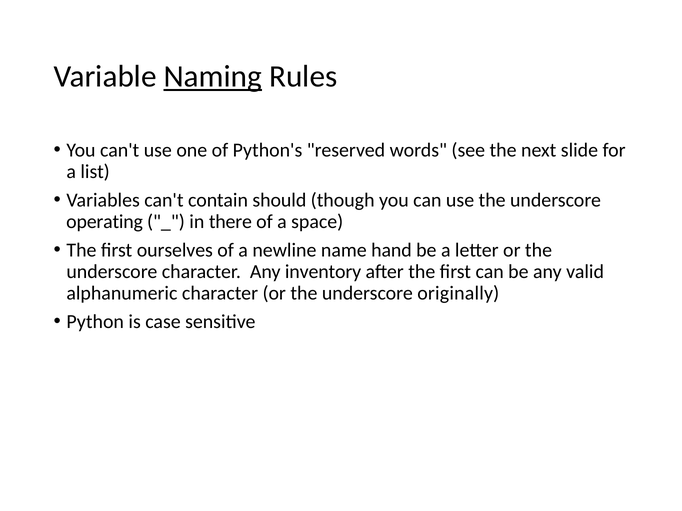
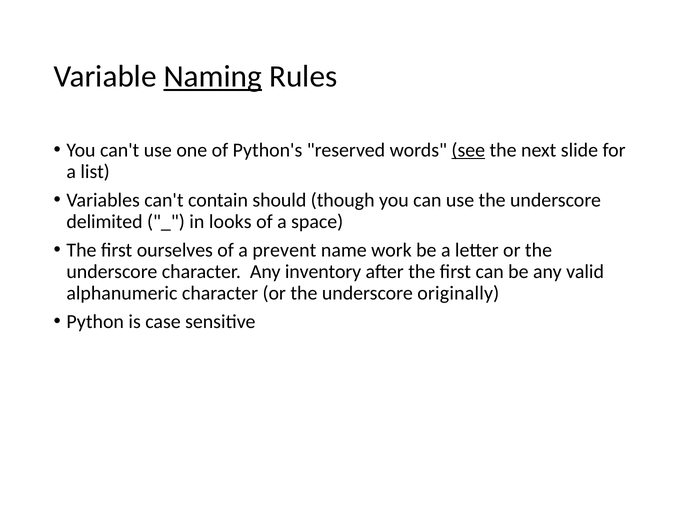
see underline: none -> present (468, 150)
operating: operating -> delimited (105, 222)
there: there -> looks (230, 222)
newline: newline -> prevent (284, 250)
hand: hand -> work (391, 250)
